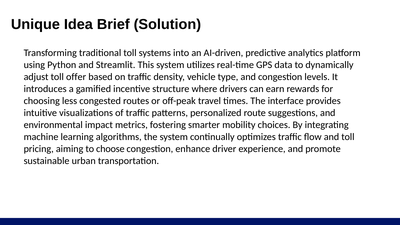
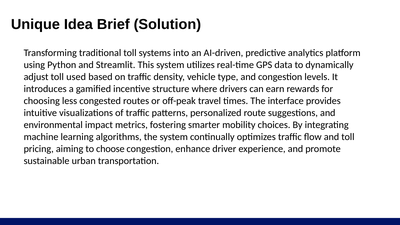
offer: offer -> used (76, 77)
